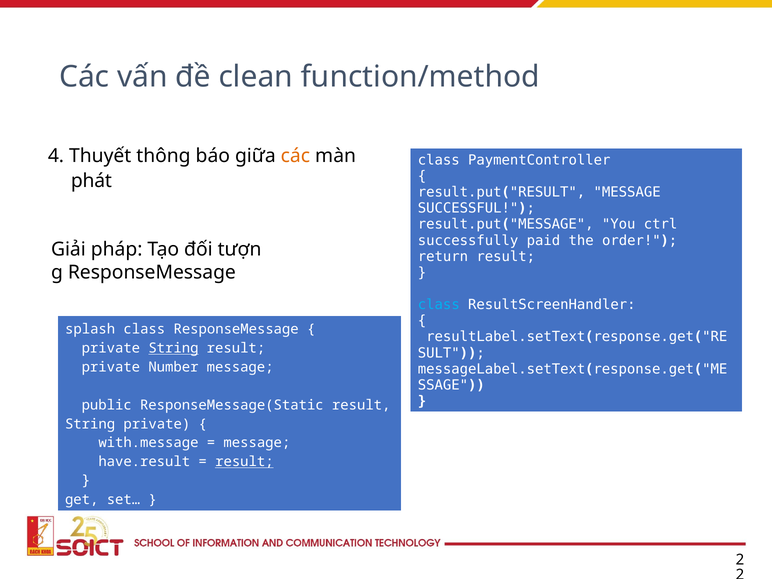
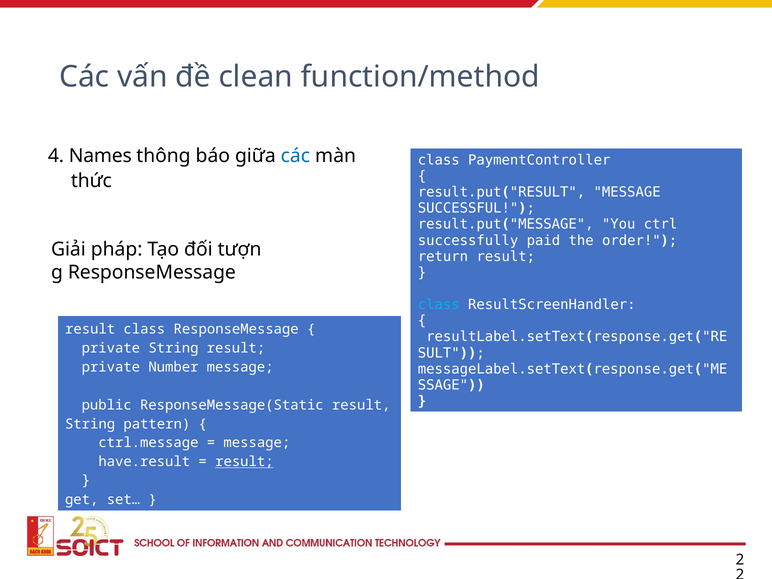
Thuyết: Thuyết -> Names (100, 156)
các colour: orange -> blue (295, 156)
phát: phát -> thức (91, 181)
splash: splash -> result (90, 329)
String underline: present -> none (173, 348)
String private: private -> pattern (157, 424)
with.message: with.message -> ctrl.message (148, 443)
